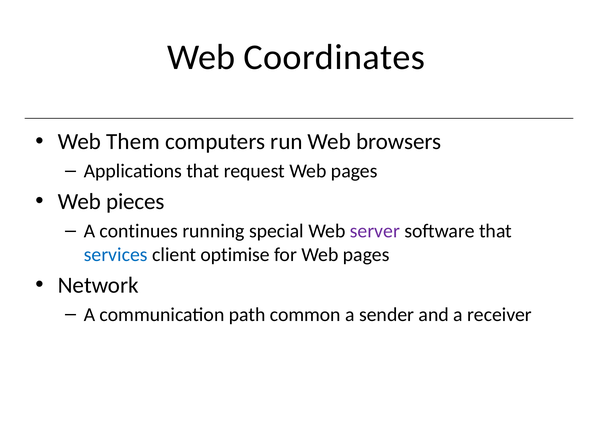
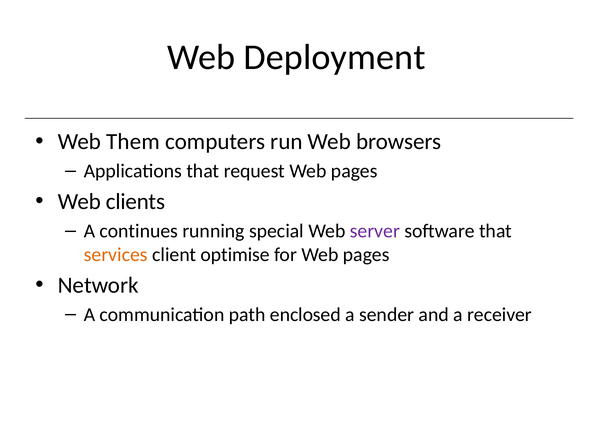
Coordinates: Coordinates -> Deployment (334, 57)
pieces: pieces -> clients (135, 202)
services colour: blue -> orange (116, 255)
common: common -> enclosed (305, 315)
